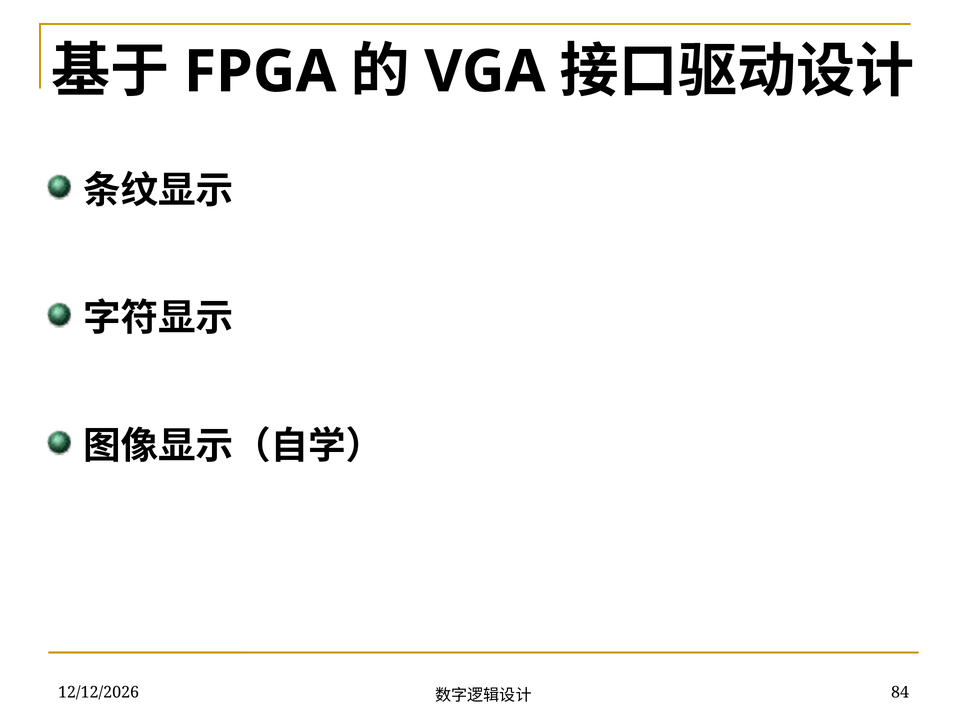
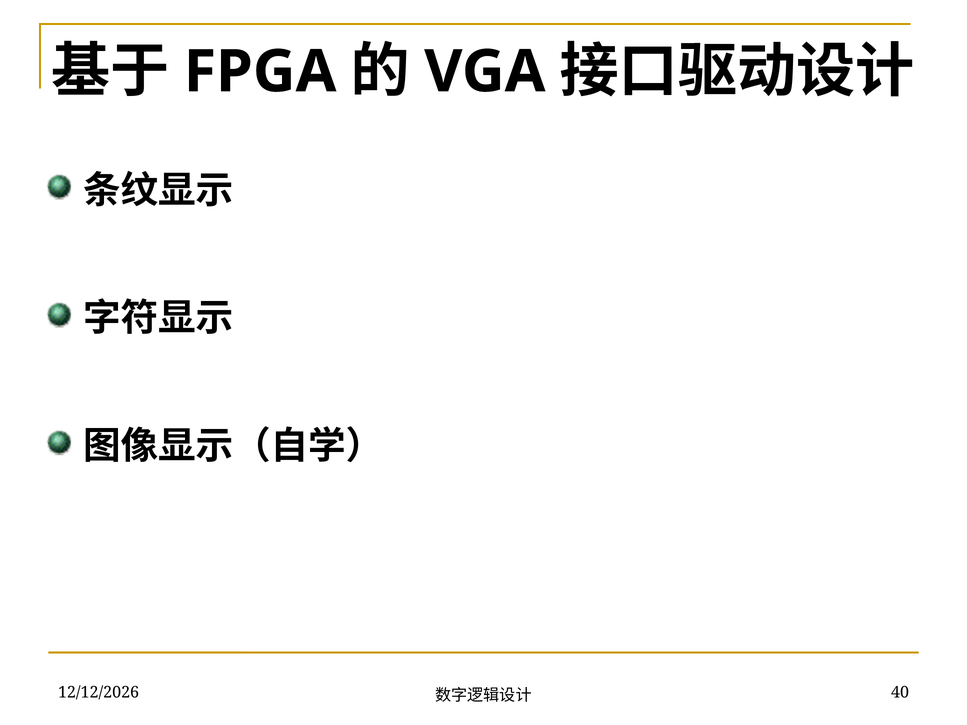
84: 84 -> 40 (900, 693)
